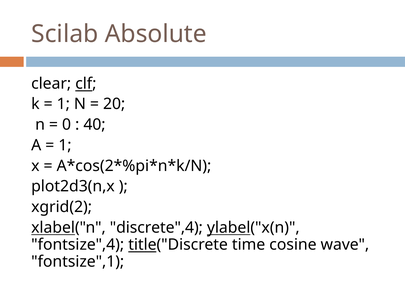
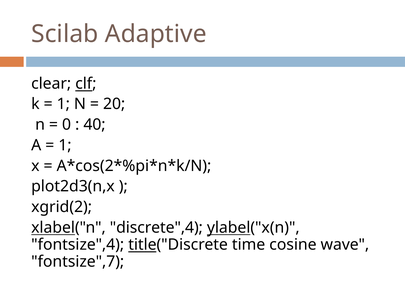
Absolute: Absolute -> Adaptive (156, 34)
fontsize",1: fontsize",1 -> fontsize",7 (78, 261)
